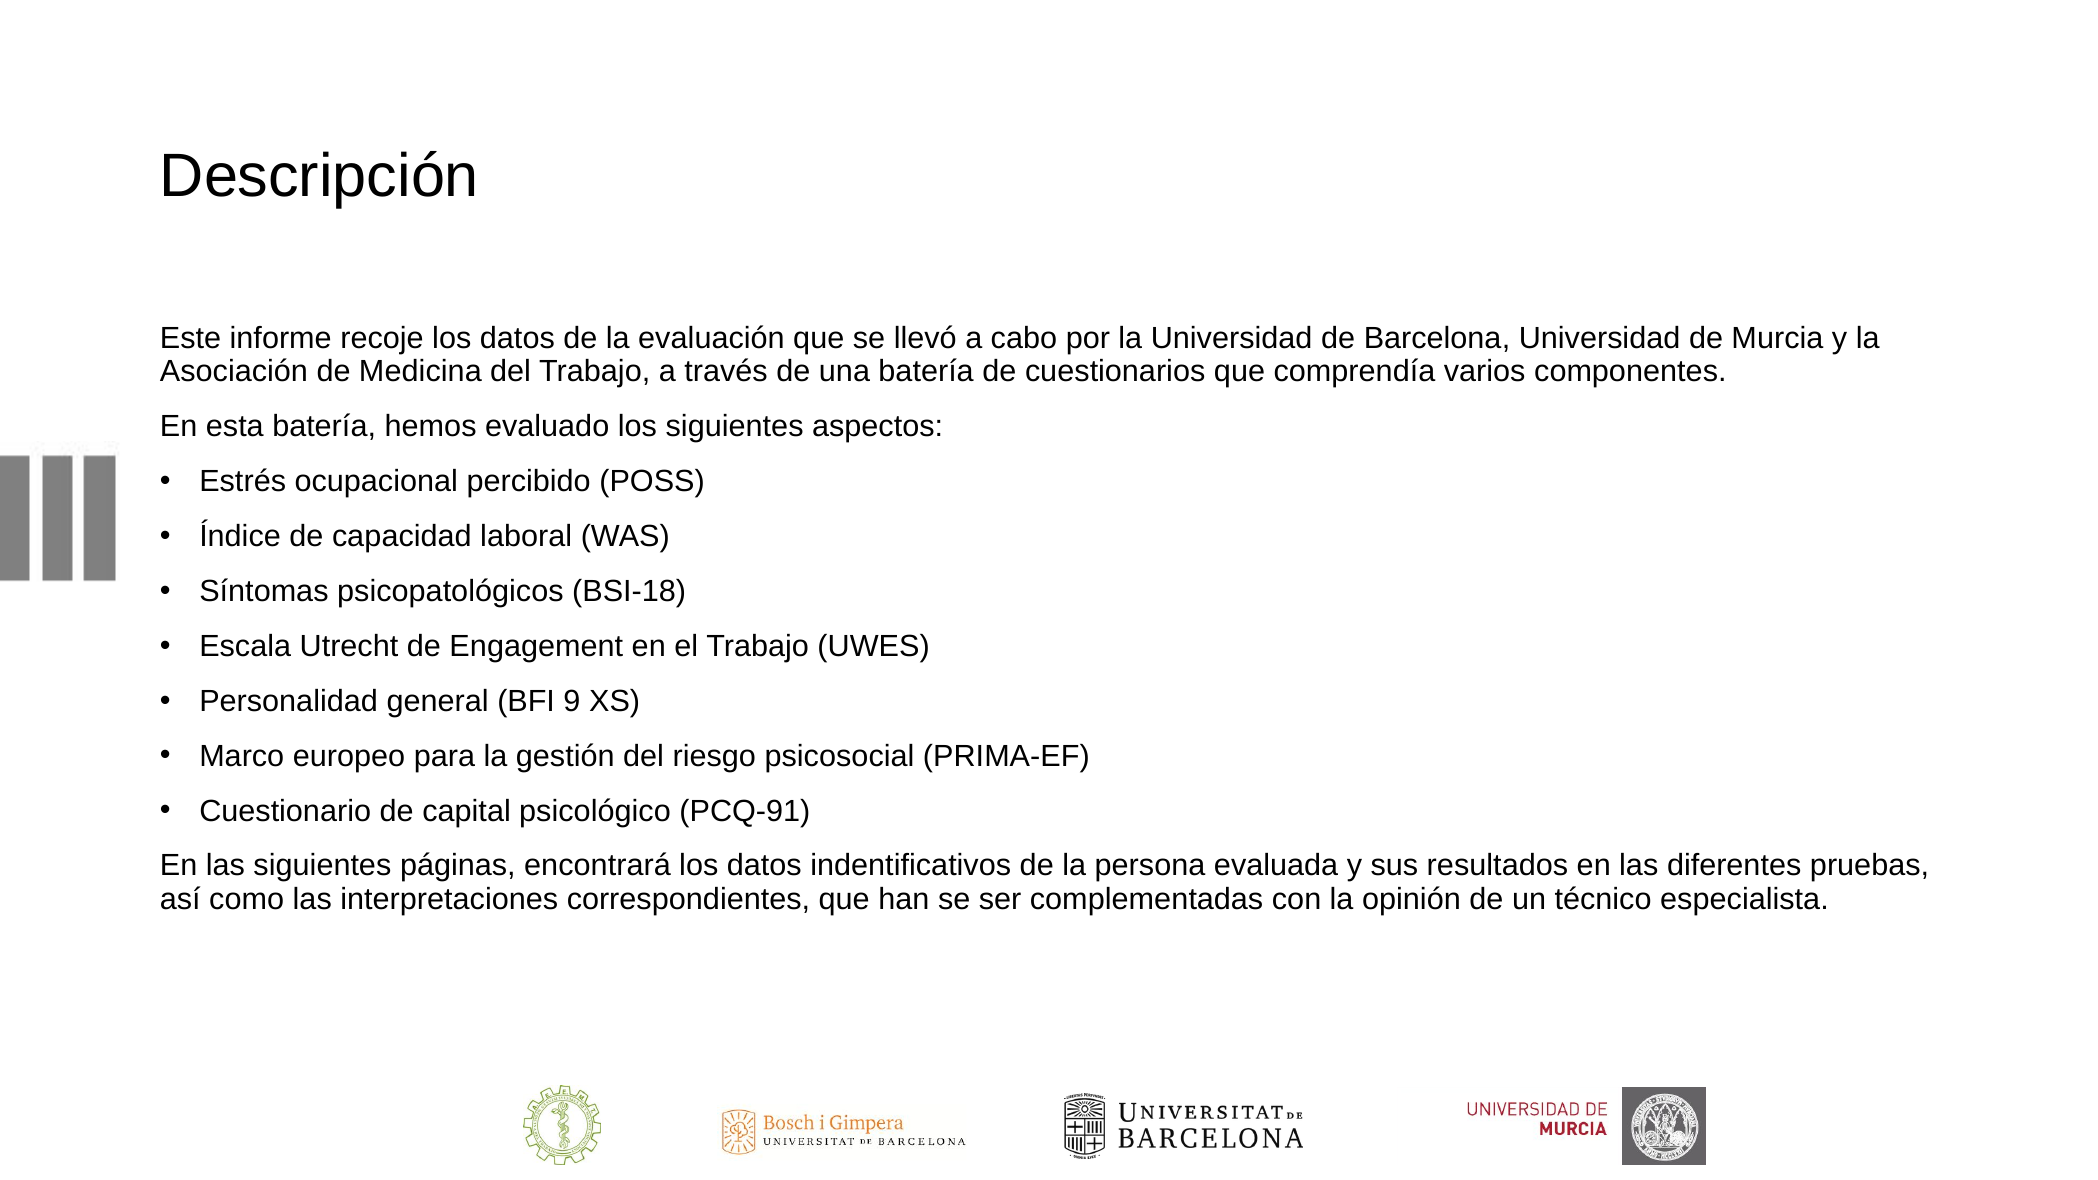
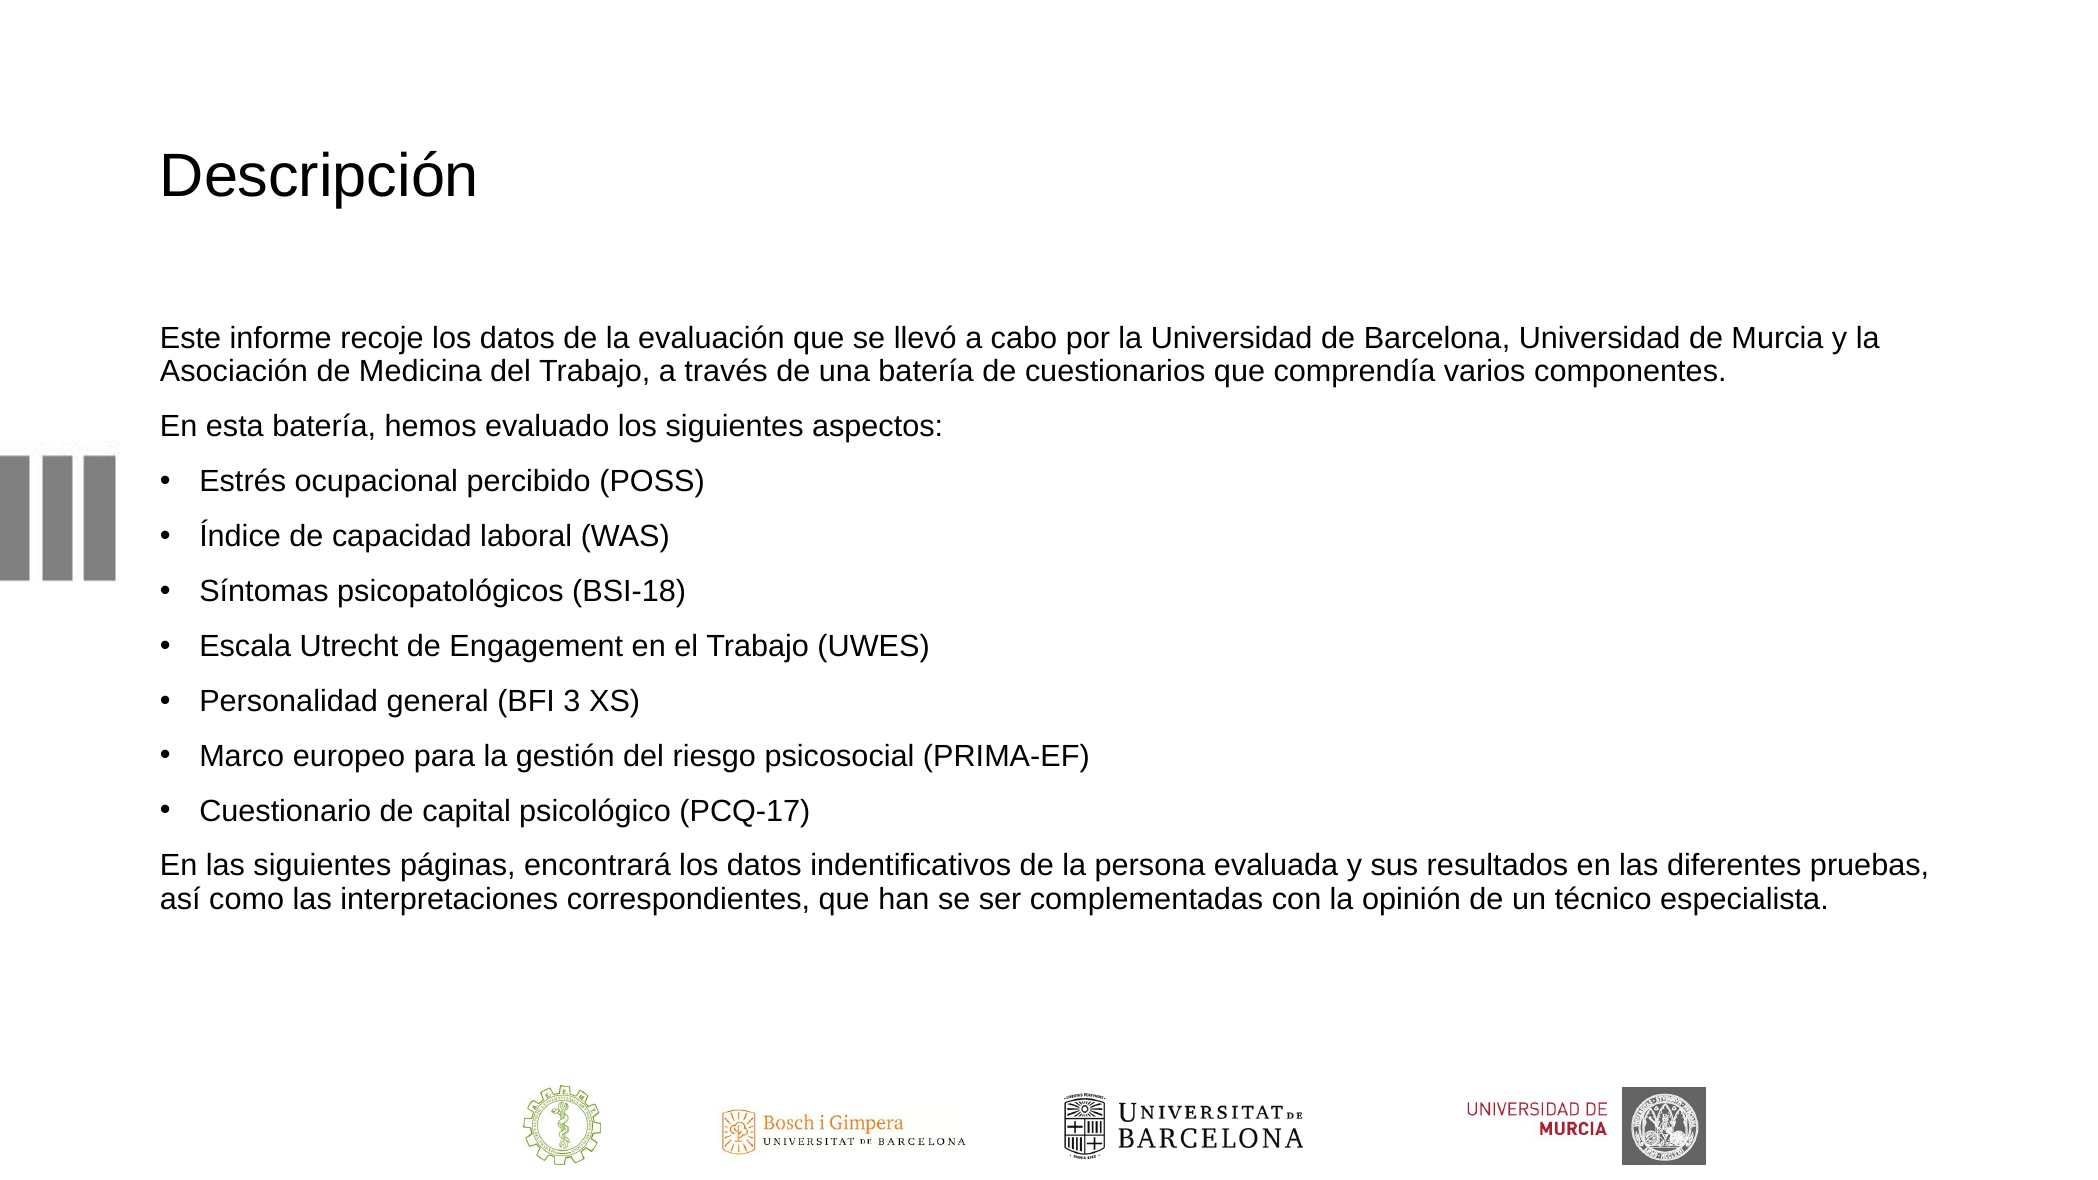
9: 9 -> 3 (572, 701)
PCQ-91: PCQ-91 -> PCQ-17 (745, 811)
